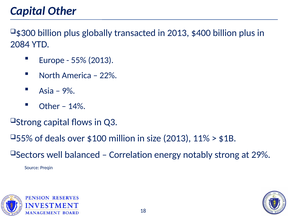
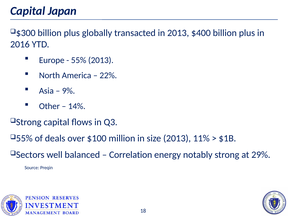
Capital Other: Other -> Japan (62, 11)
2084: 2084 -> 2016 (20, 44)
